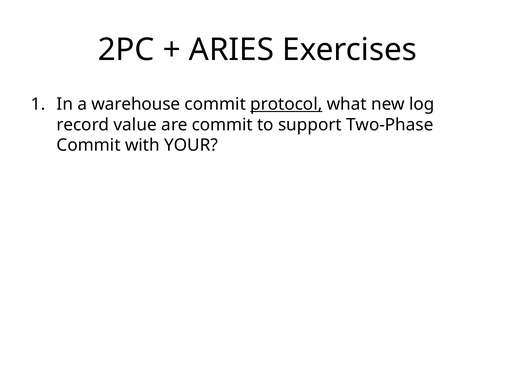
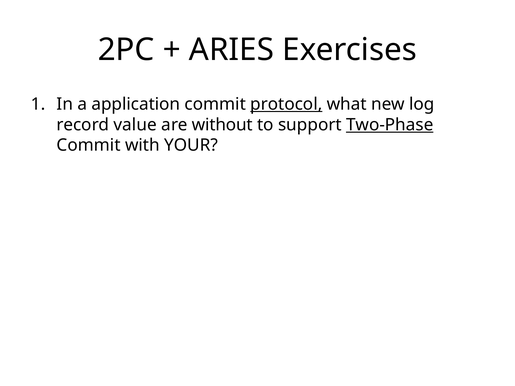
warehouse: warehouse -> application (136, 104)
are commit: commit -> without (222, 125)
Two-Phase underline: none -> present (390, 125)
